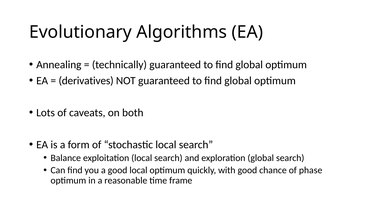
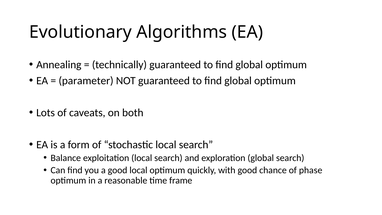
derivatives: derivatives -> parameter (86, 81)
